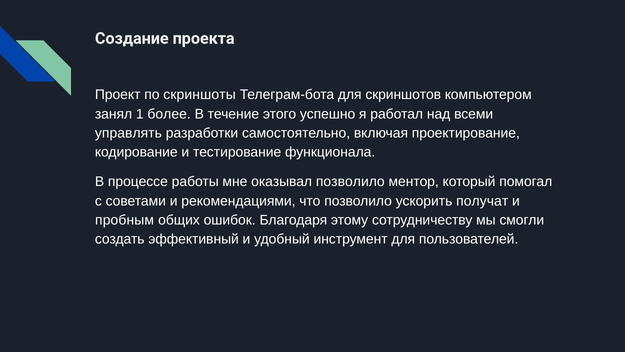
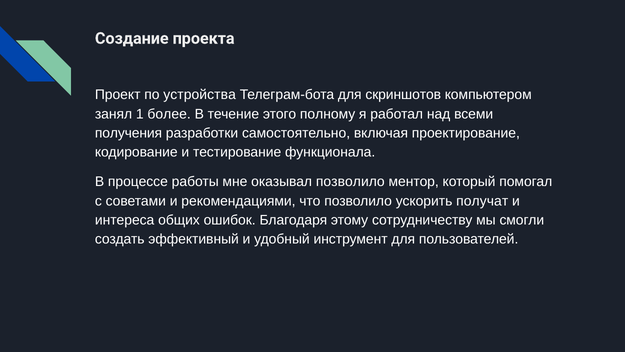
скриншоты: скриншоты -> устройства (200, 95)
успешно: успешно -> полному (328, 114)
управлять: управлять -> получения (129, 133)
пробным: пробным -> интереса (125, 220)
